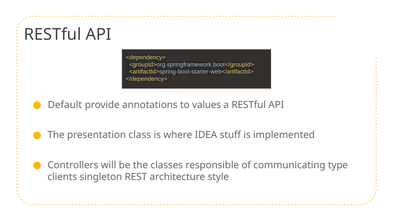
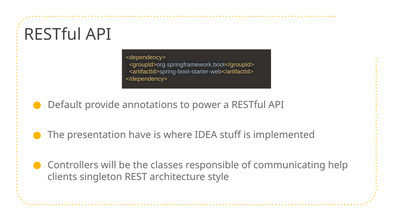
values: values -> power (207, 105)
class: class -> have (140, 135)
type: type -> help (338, 165)
